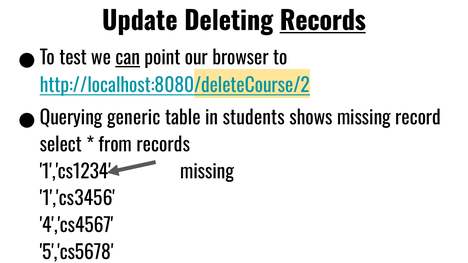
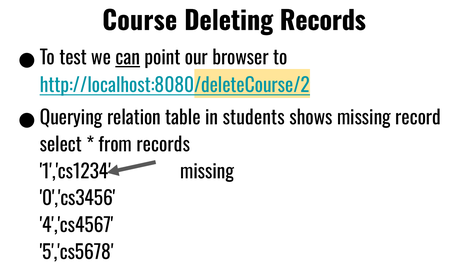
Update: Update -> Course (140, 21)
Records underline: present -> none (323, 21)
generic: generic -> relation (134, 118)
1','cs3456: 1','cs3456 -> 0','cs3456 (78, 199)
